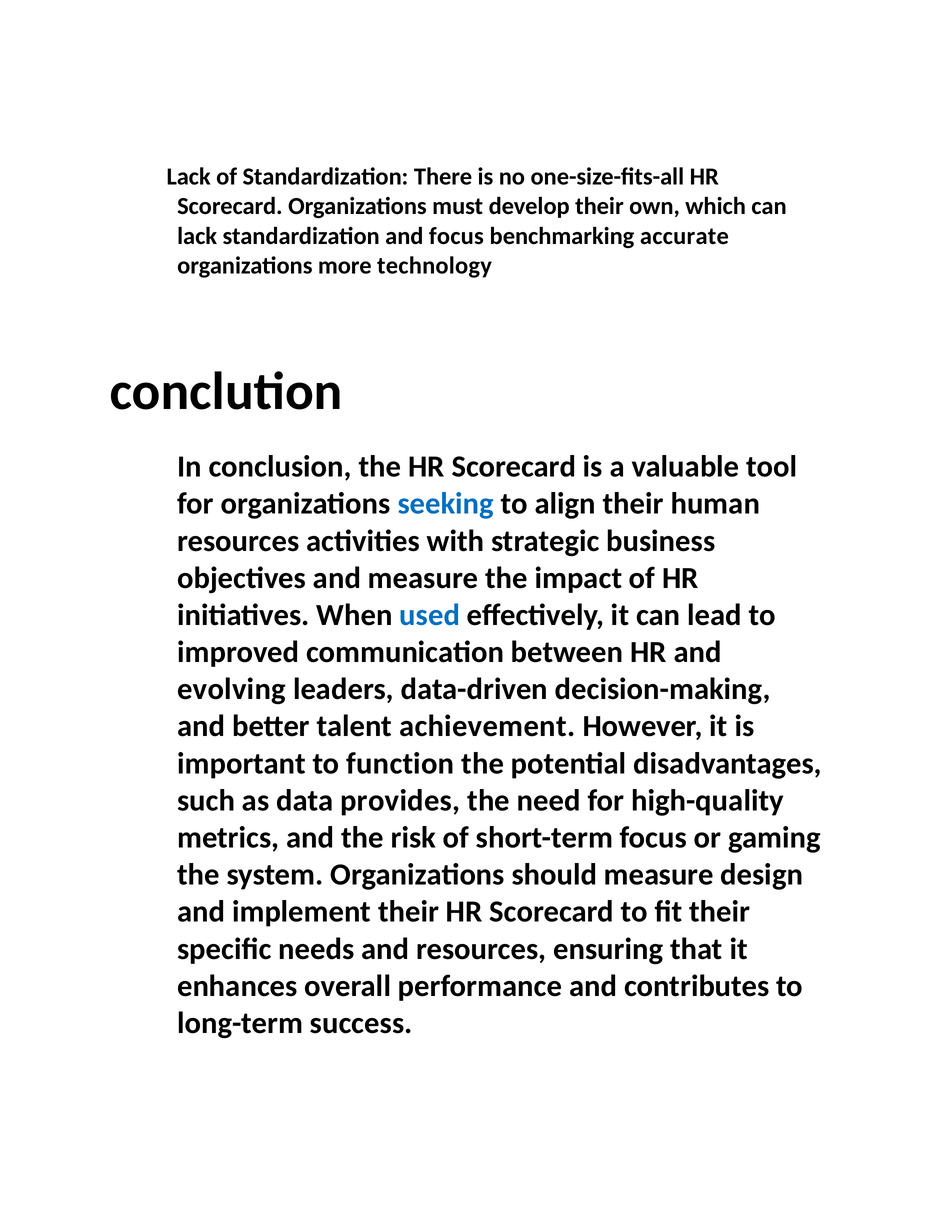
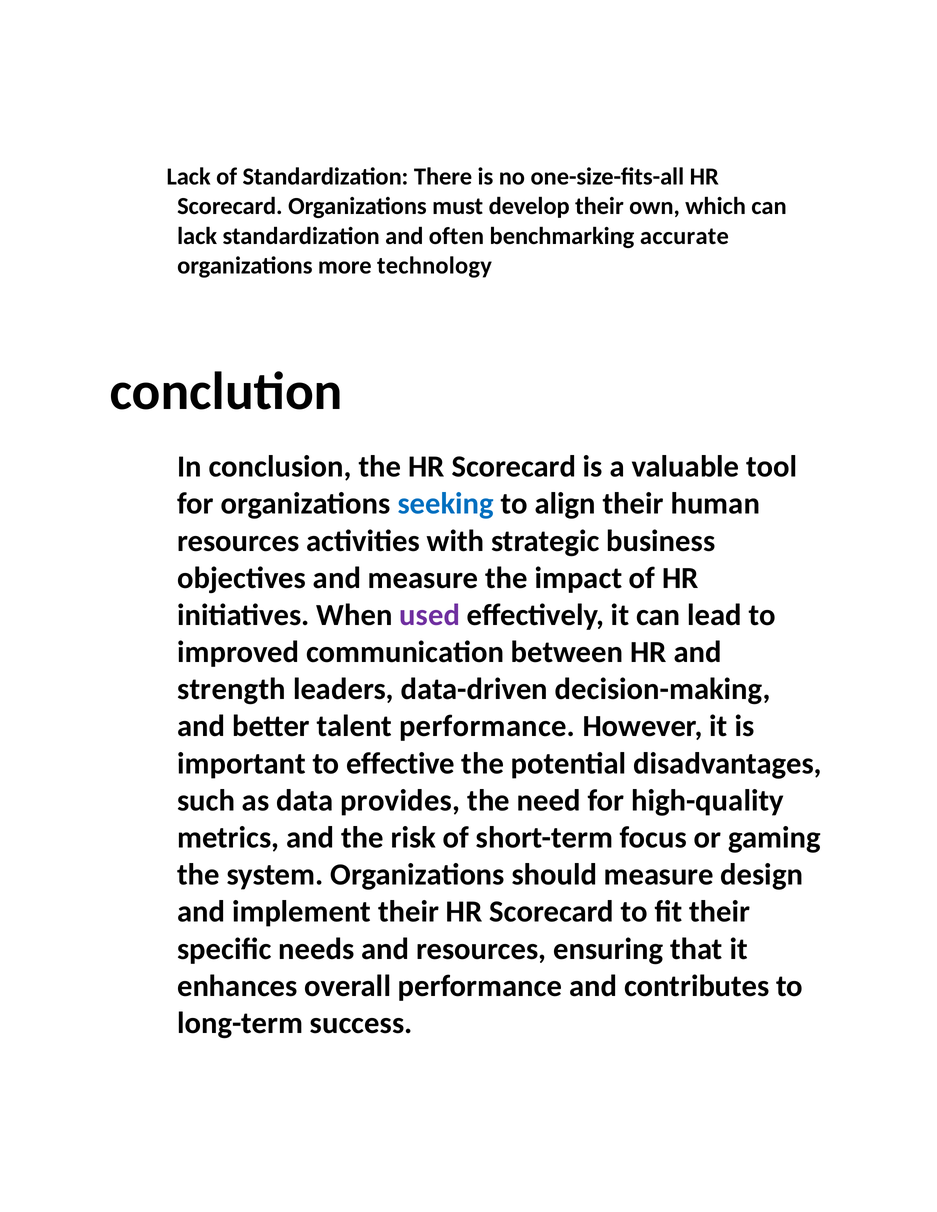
and focus: focus -> often (456, 236)
used colour: blue -> purple (430, 615)
evolving: evolving -> strength (232, 690)
talent achievement: achievement -> performance (487, 727)
function: function -> effective (401, 764)
